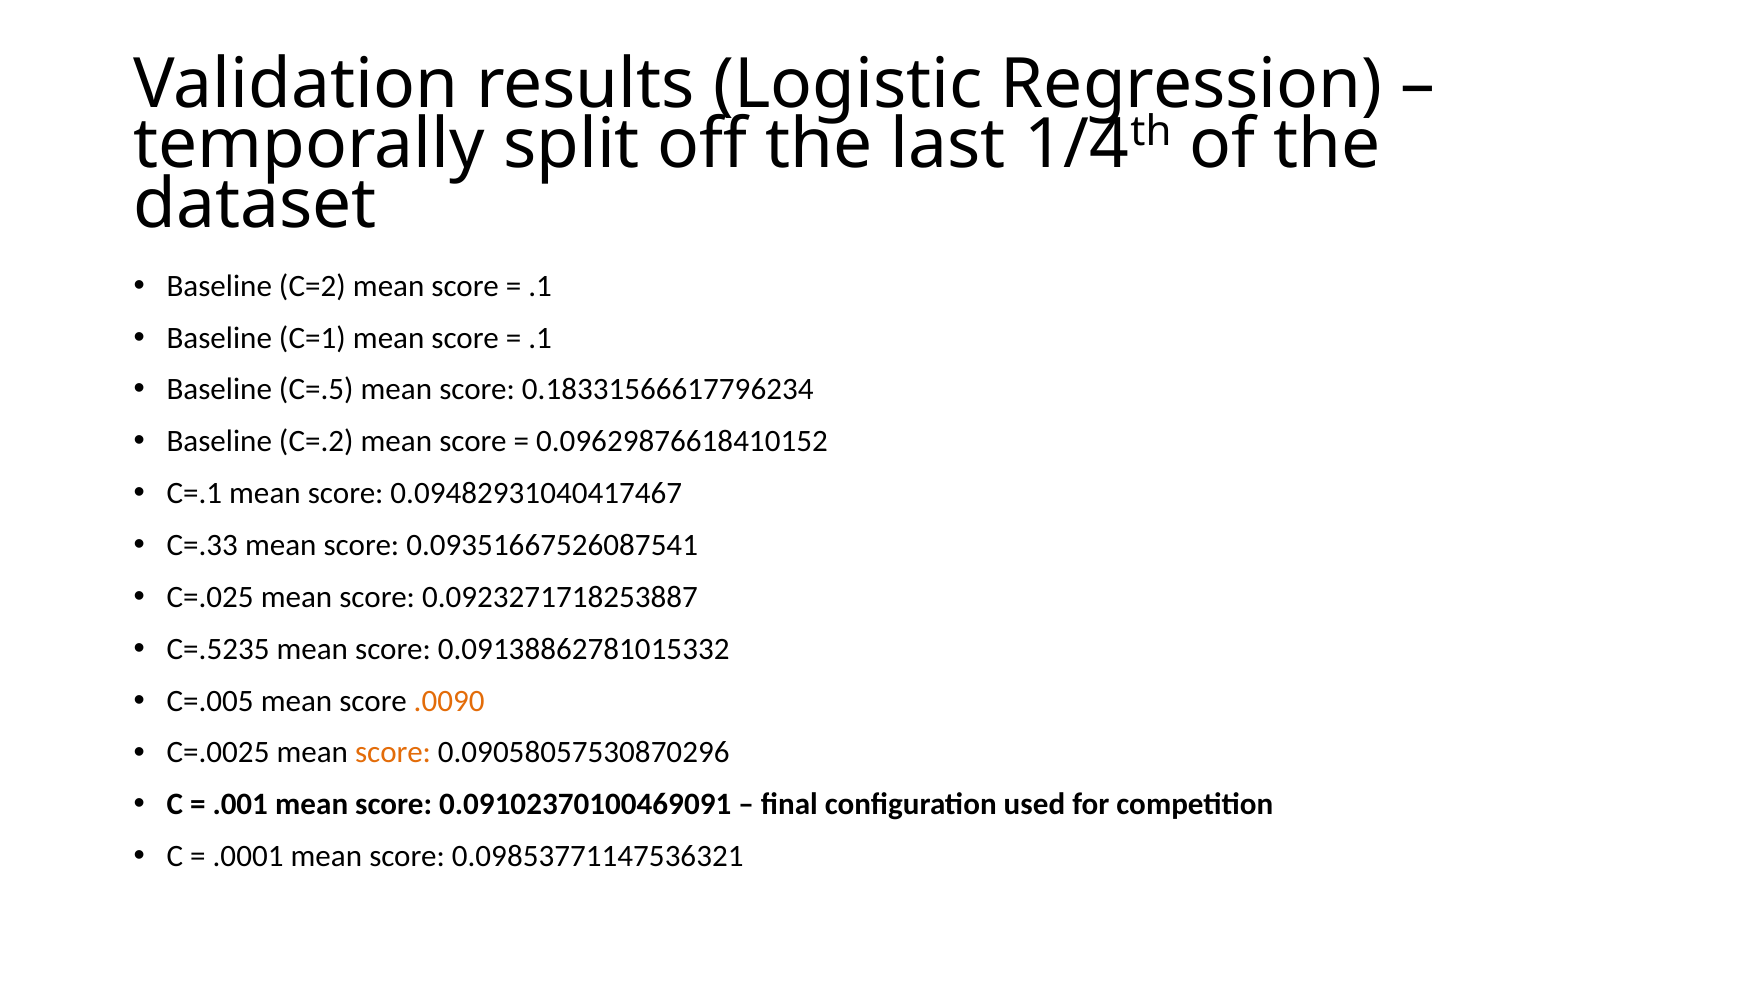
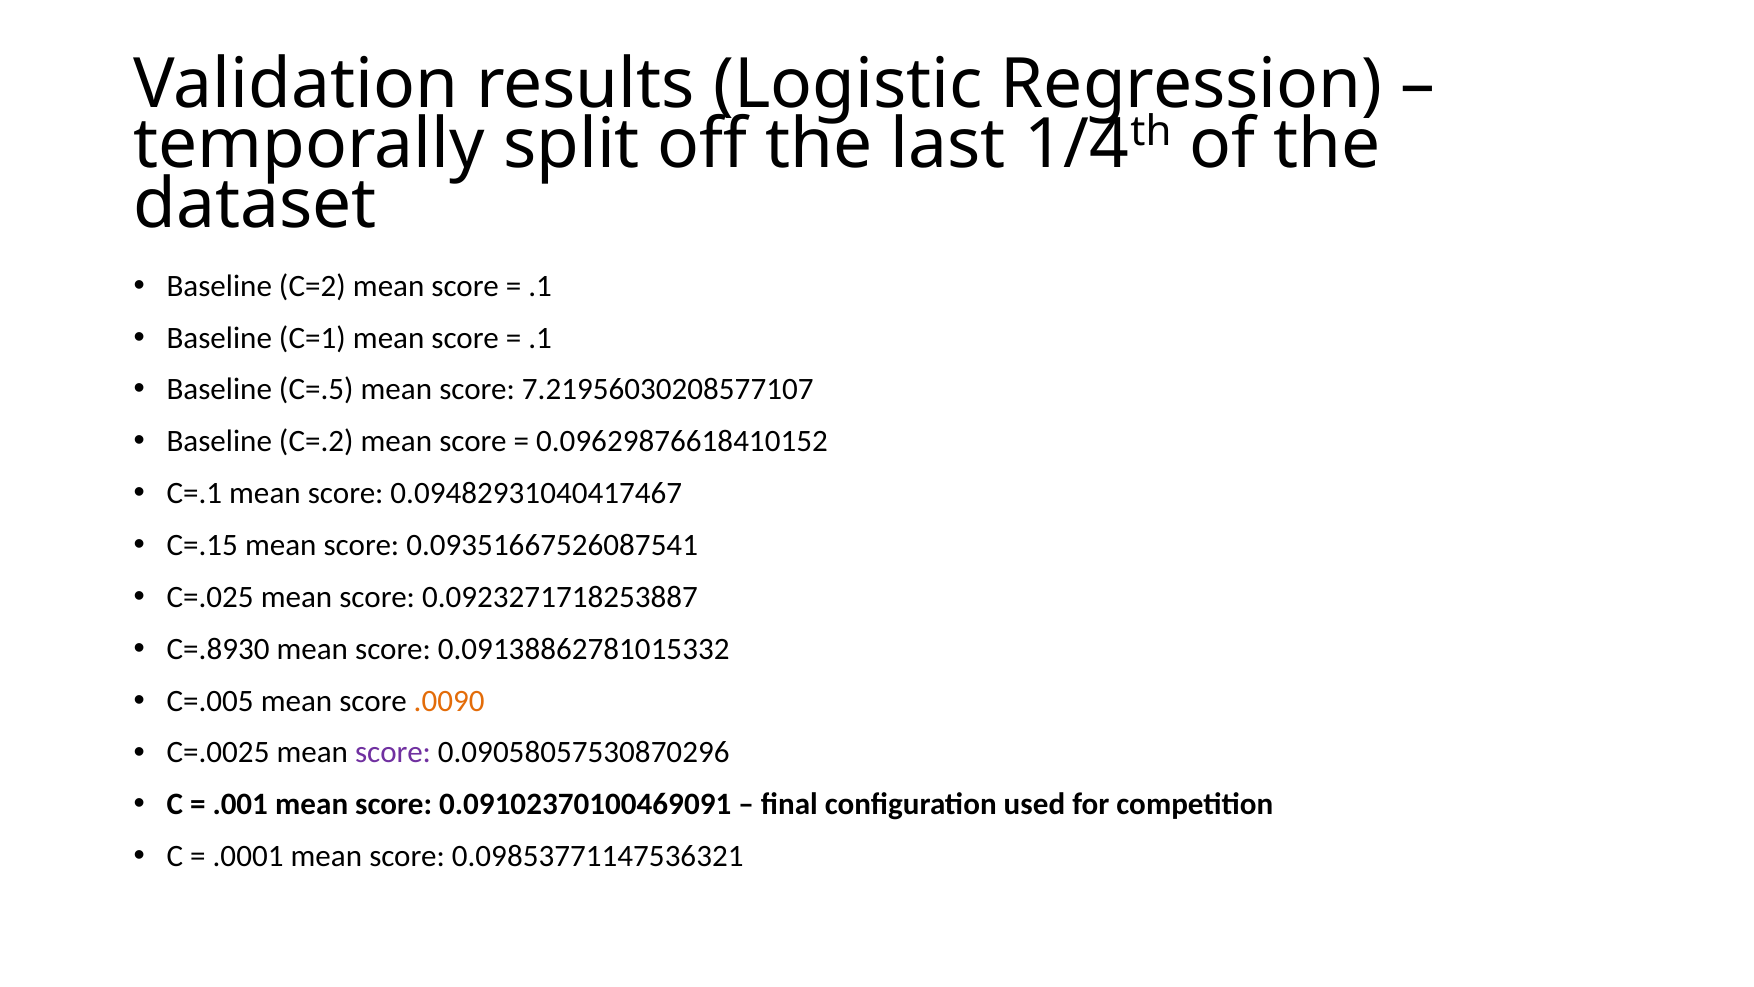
0.18331566617796234: 0.18331566617796234 -> 7.21956030208577107 (668, 389)
C=.33: C=.33 -> C=.15 (202, 545)
C=.5235: C=.5235 -> C=.8930 (218, 649)
score colour: orange -> purple (393, 752)
